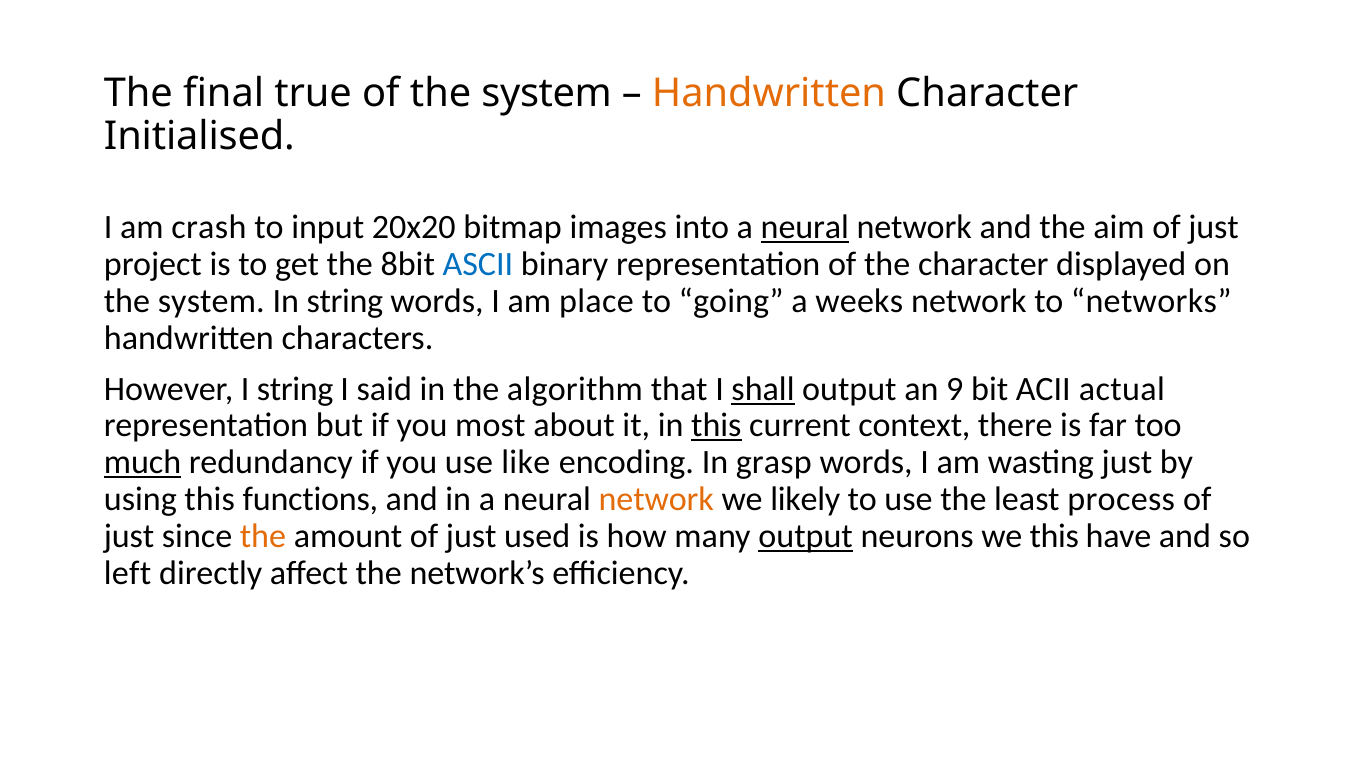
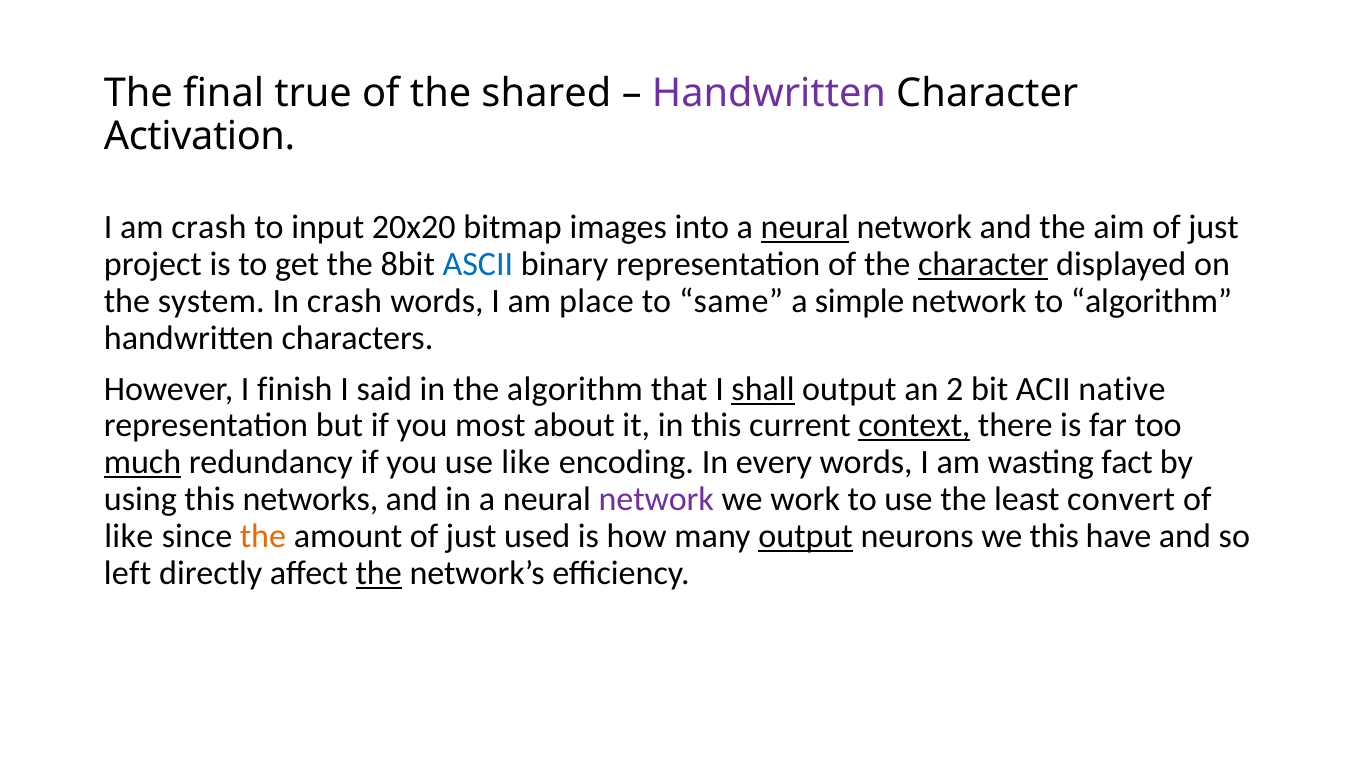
of the system: system -> shared (546, 93)
Handwritten colour: orange -> purple (769, 93)
Initialised: Initialised -> Activation (200, 136)
character underline: none -> present (983, 264)
In string: string -> crash (345, 301)
going: going -> same (731, 301)
weeks: weeks -> simple (860, 301)
to networks: networks -> algorithm (1152, 301)
I string: string -> finish (295, 389)
9: 9 -> 2 (955, 389)
actual: actual -> native (1122, 389)
this underline: present -> none (716, 426)
context underline: none -> present (914, 426)
grasp: grasp -> every (774, 462)
wasting just: just -> fact (1127, 462)
functions: functions -> networks (310, 499)
network colour: orange -> purple (656, 499)
likely: likely -> work (805, 499)
process: process -> convert (1121, 499)
just: just -> like (129, 536)
the underline: none -> present (379, 573)
